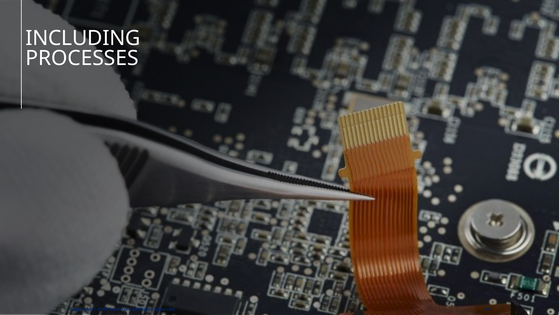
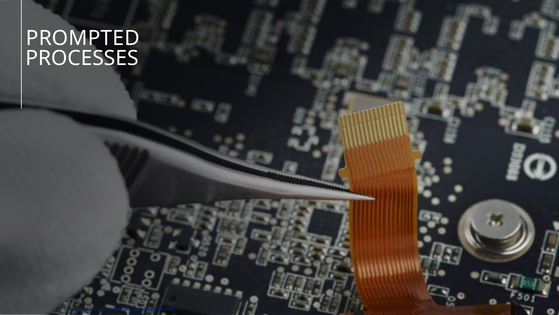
INCLUDING: INCLUDING -> PROMPTED (83, 38)
